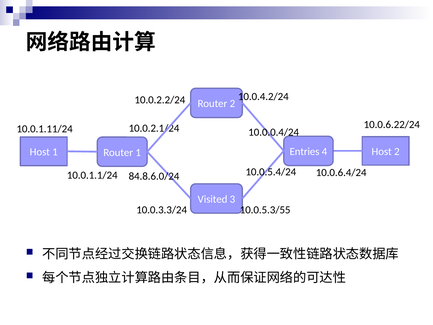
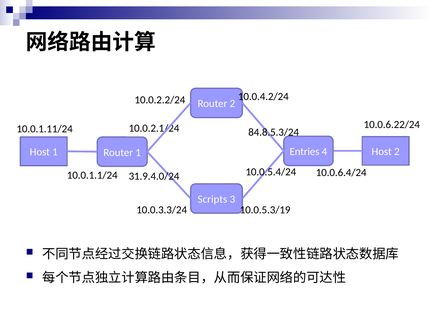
10.0.0.4/24: 10.0.0.4/24 -> 84.8.5.3/24 (274, 132)
84.8.6.0/24: 84.8.6.0/24 -> 31.9.4.0/24 (154, 176)
Visited: Visited -> Scripts (212, 199)
10.0.5.3/55: 10.0.5.3/55 -> 10.0.5.3/19 (265, 210)
